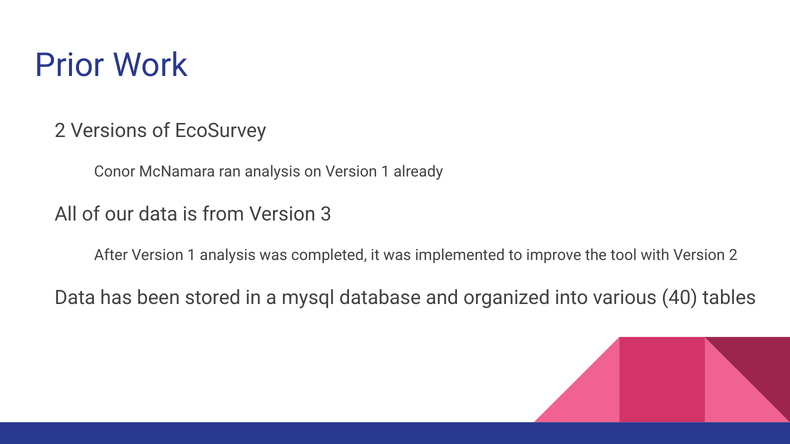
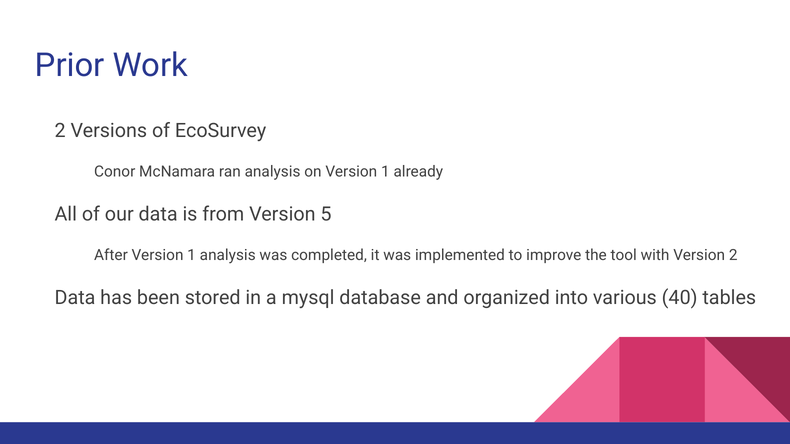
3: 3 -> 5 (326, 214)
